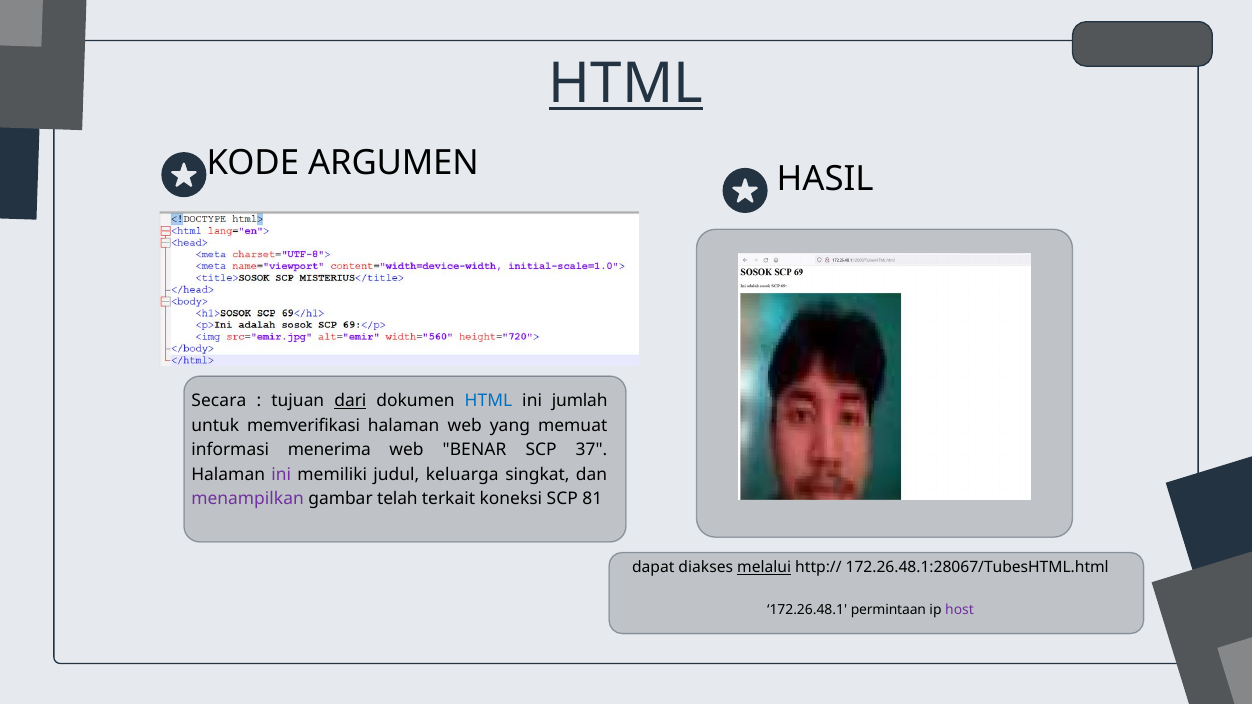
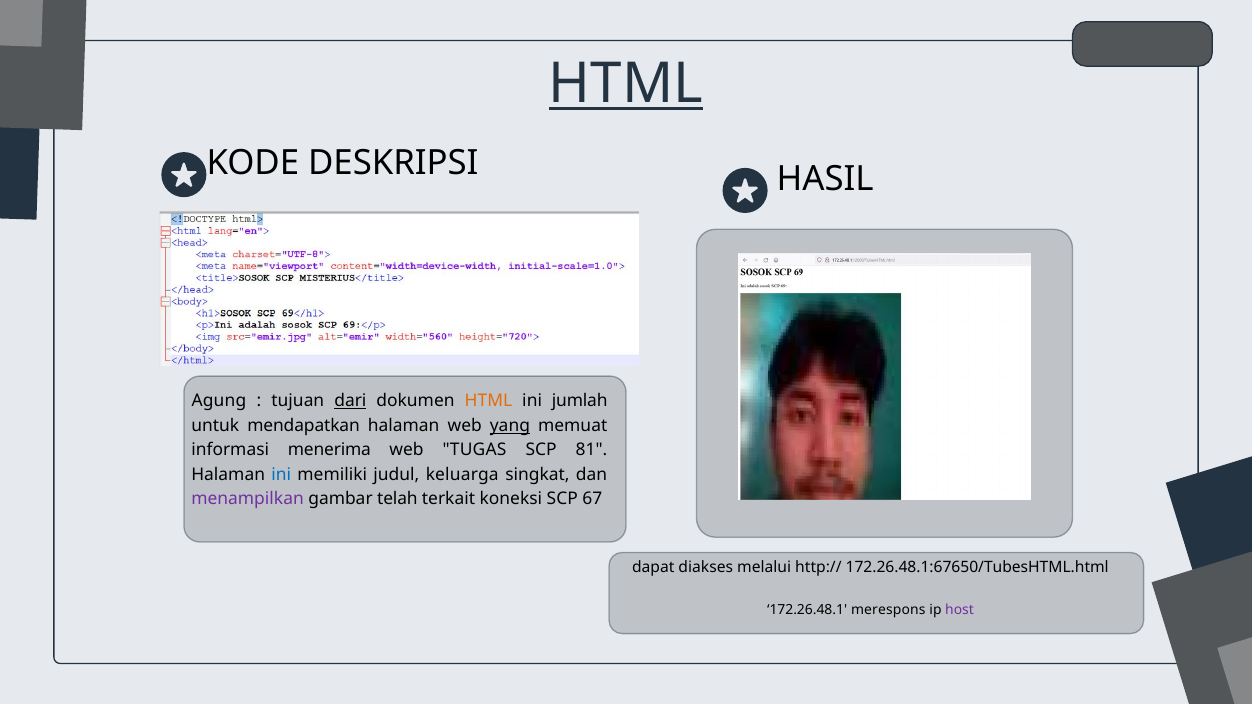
ARGUMEN: ARGUMEN -> DESKRIPSI (393, 163)
Secara: Secara -> Agung (219, 401)
HTML colour: blue -> orange (488, 401)
memverifikasi: memverifikasi -> mendapatkan (304, 426)
yang underline: none -> present (510, 426)
BENAR: BENAR -> TUGAS (475, 450)
37: 37 -> 81 (591, 450)
ini colour: purple -> blue (281, 474)
81: 81 -> 67 (592, 499)
melalui underline: present -> none (764, 568)
172.26.48.1:28067/TubesHTML.html: 172.26.48.1:28067/TubesHTML.html -> 172.26.48.1:67650/TubesHTML.html (977, 568)
permintaan: permintaan -> merespons (888, 610)
